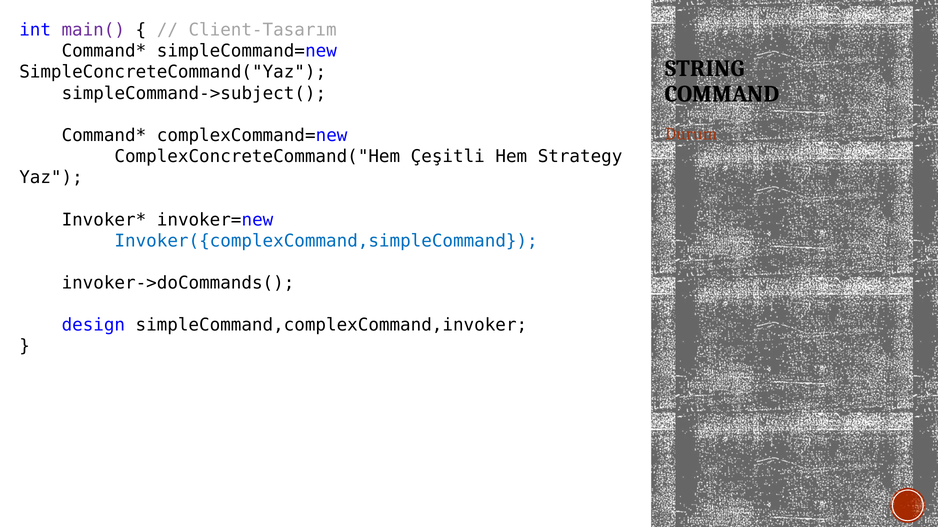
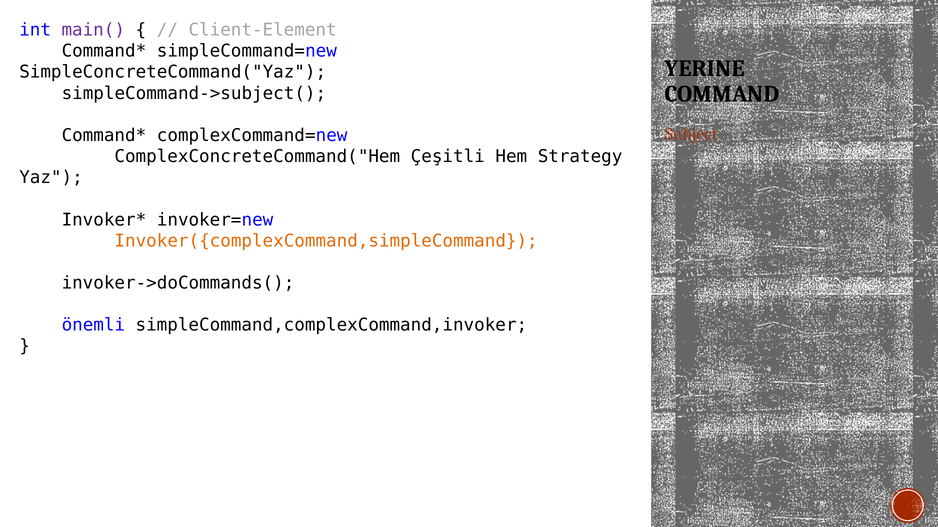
Client-Tasarım: Client-Tasarım -> Client-Element (263, 30)
STRING: STRING -> YERINE (705, 69)
Durum: Durum -> Subject (691, 134)
Invoker({complexCommand,simpleCommand colour: blue -> orange (326, 241)
design: design -> önemli (93, 326)
